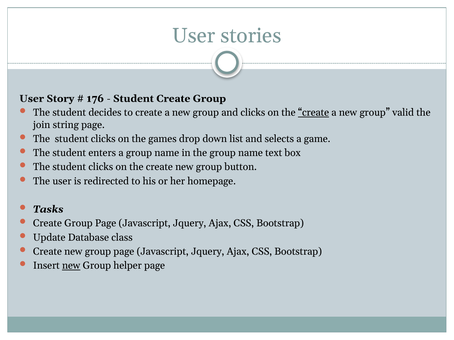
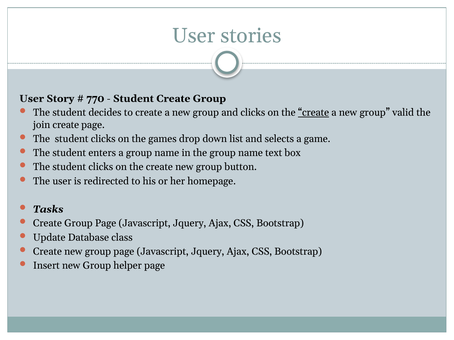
176: 176 -> 770 (95, 99)
join string: string -> create (66, 125)
new underline: present -> none (71, 266)
